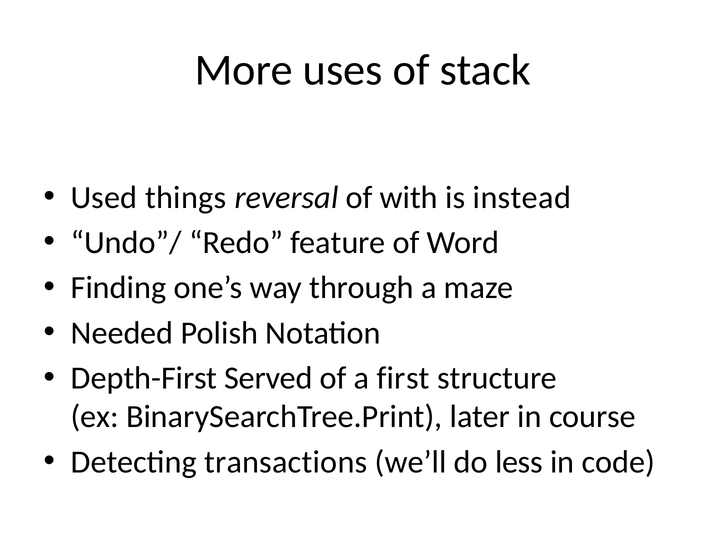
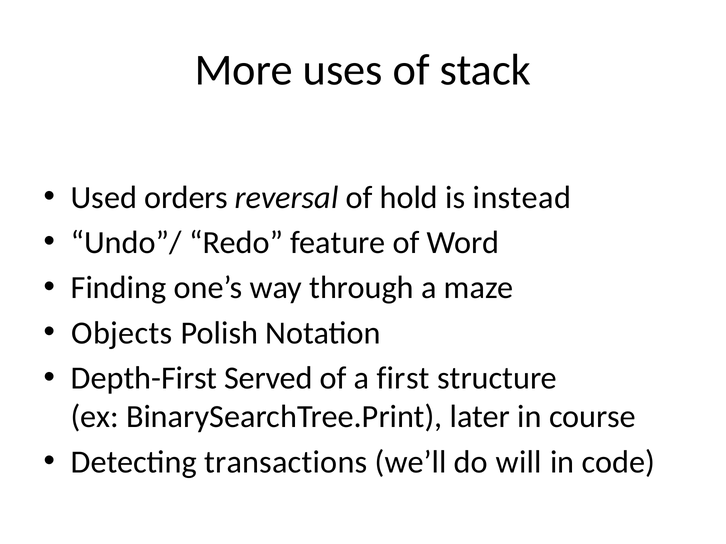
things: things -> orders (186, 198)
with: with -> hold (409, 198)
Needed: Needed -> Objects (122, 333)
less: less -> will (519, 462)
